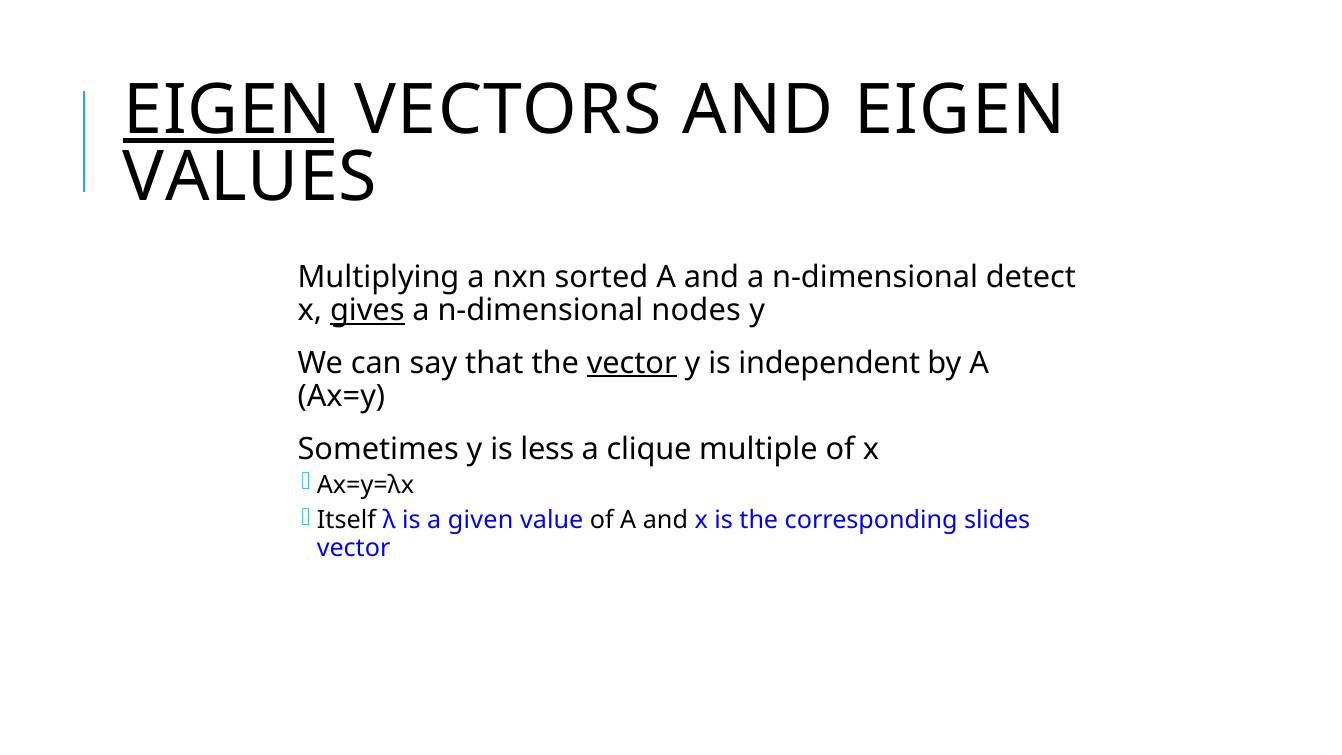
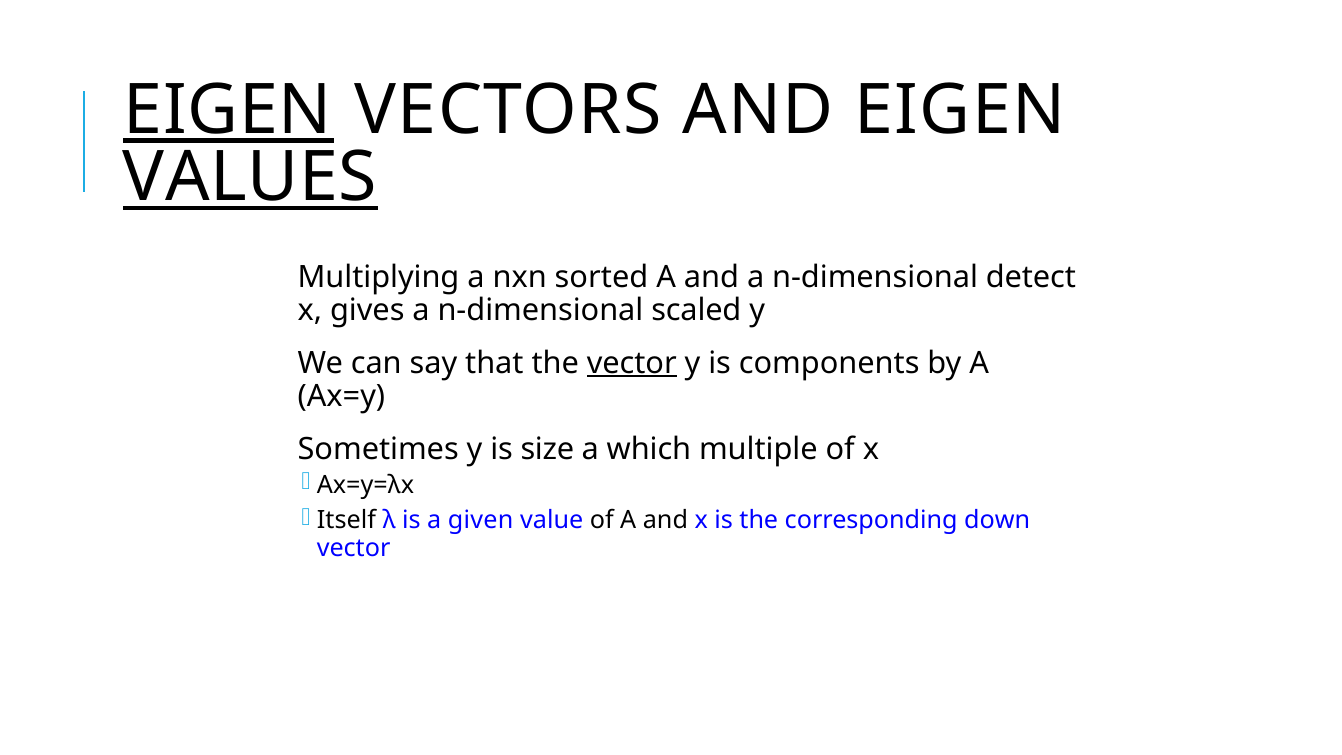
VALUES underline: none -> present (250, 178)
gives underline: present -> none (367, 310)
nodes: nodes -> scaled (696, 310)
independent: independent -> components (829, 363)
less: less -> size (547, 449)
clique: clique -> which (649, 449)
slides: slides -> down (997, 520)
